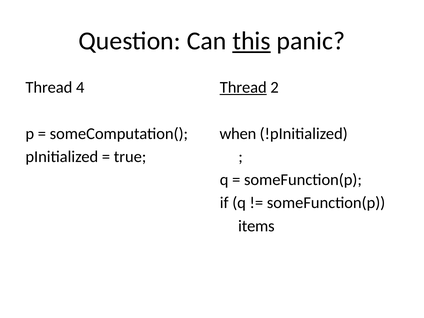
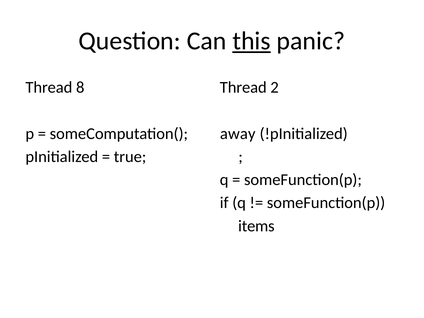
4: 4 -> 8 (80, 87)
Thread underline: present -> none (243, 87)
when: when -> away (238, 134)
